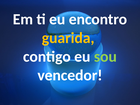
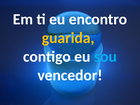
sou colour: light green -> light blue (105, 57)
